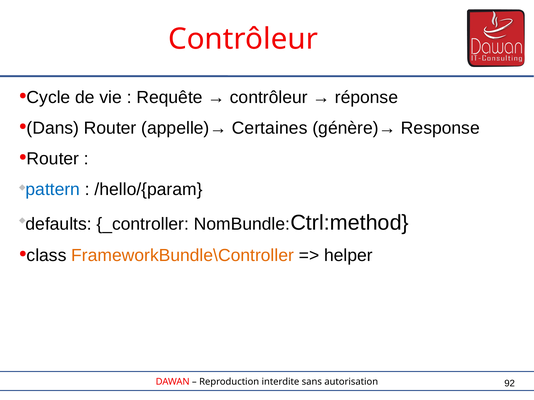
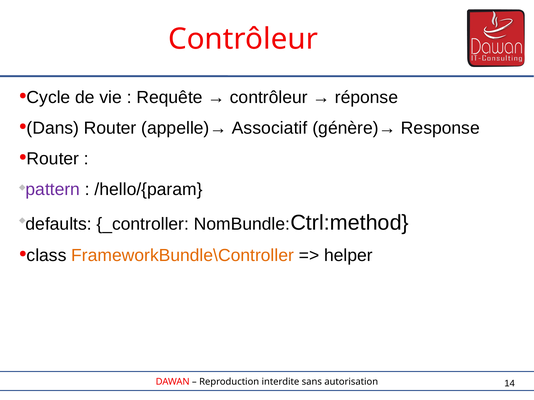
Certaines: Certaines -> Associatif (270, 128)
pattern colour: blue -> purple (53, 189)
92: 92 -> 14 (510, 384)
